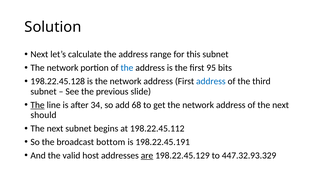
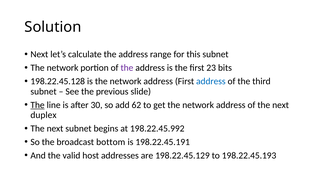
the colour: blue -> purple (127, 68)
95: 95 -> 23 (211, 68)
34: 34 -> 30 (97, 105)
68: 68 -> 62 (136, 105)
should: should -> duplex (44, 115)
198.22.45.112: 198.22.45.112 -> 198.22.45.992 (157, 128)
are underline: present -> none (147, 155)
447.32.93.329: 447.32.93.329 -> 198.22.45.193 (249, 155)
